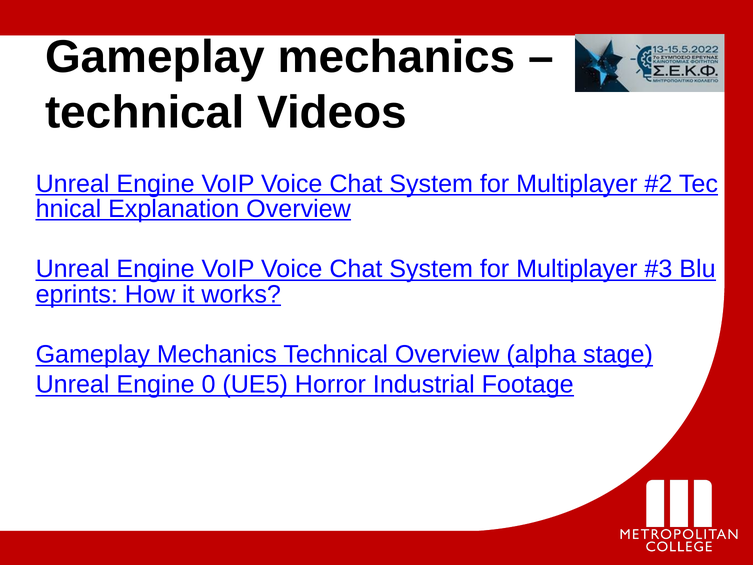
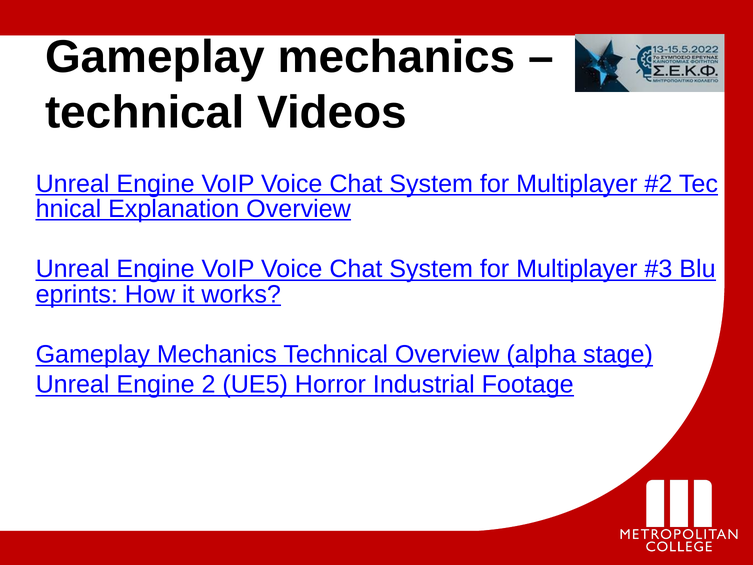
0: 0 -> 2 (209, 385)
